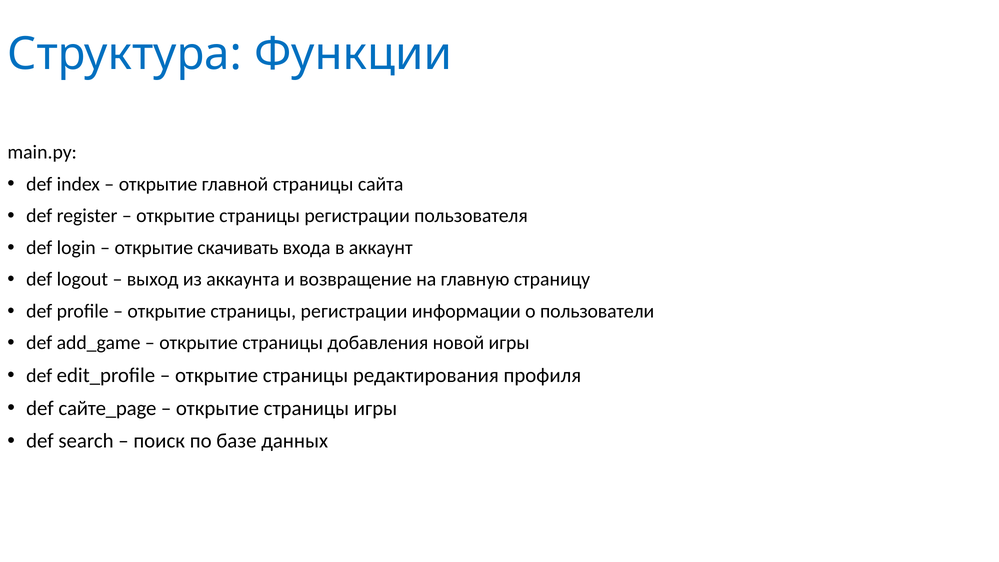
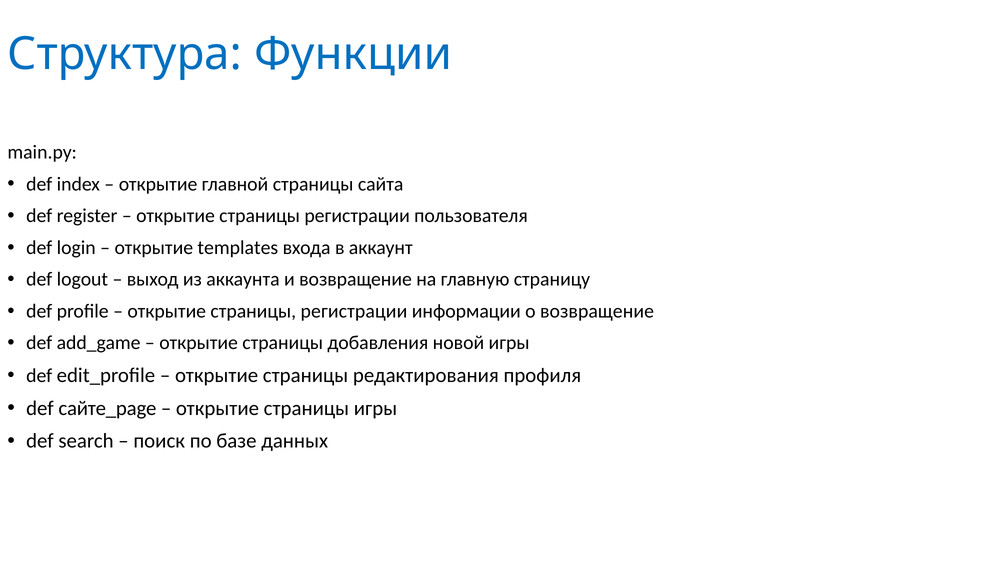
скачивать: скачивать -> templates (238, 248)
о пользователи: пользователи -> возвращение (597, 311)
